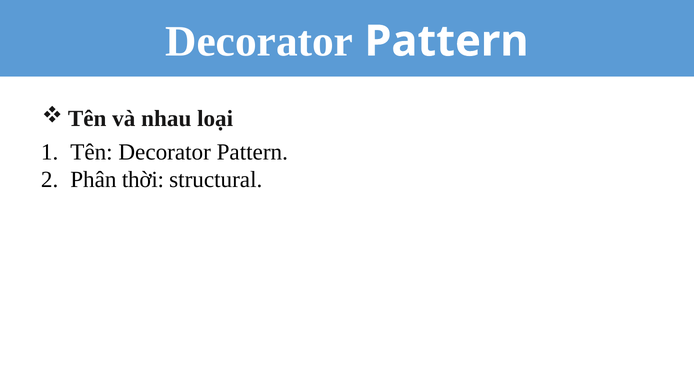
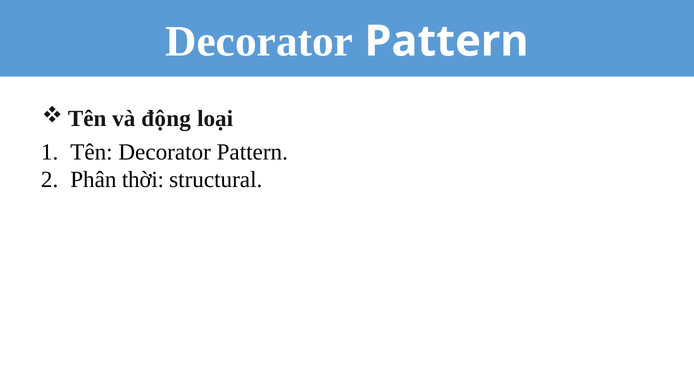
nhau: nhau -> động (166, 119)
